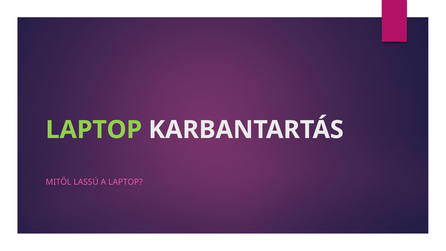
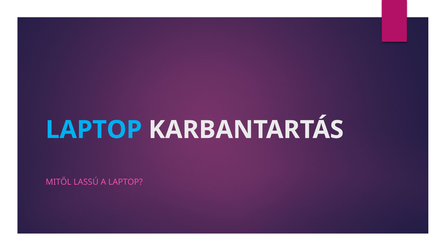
LAPTOP colour: light green -> light blue (94, 130)
